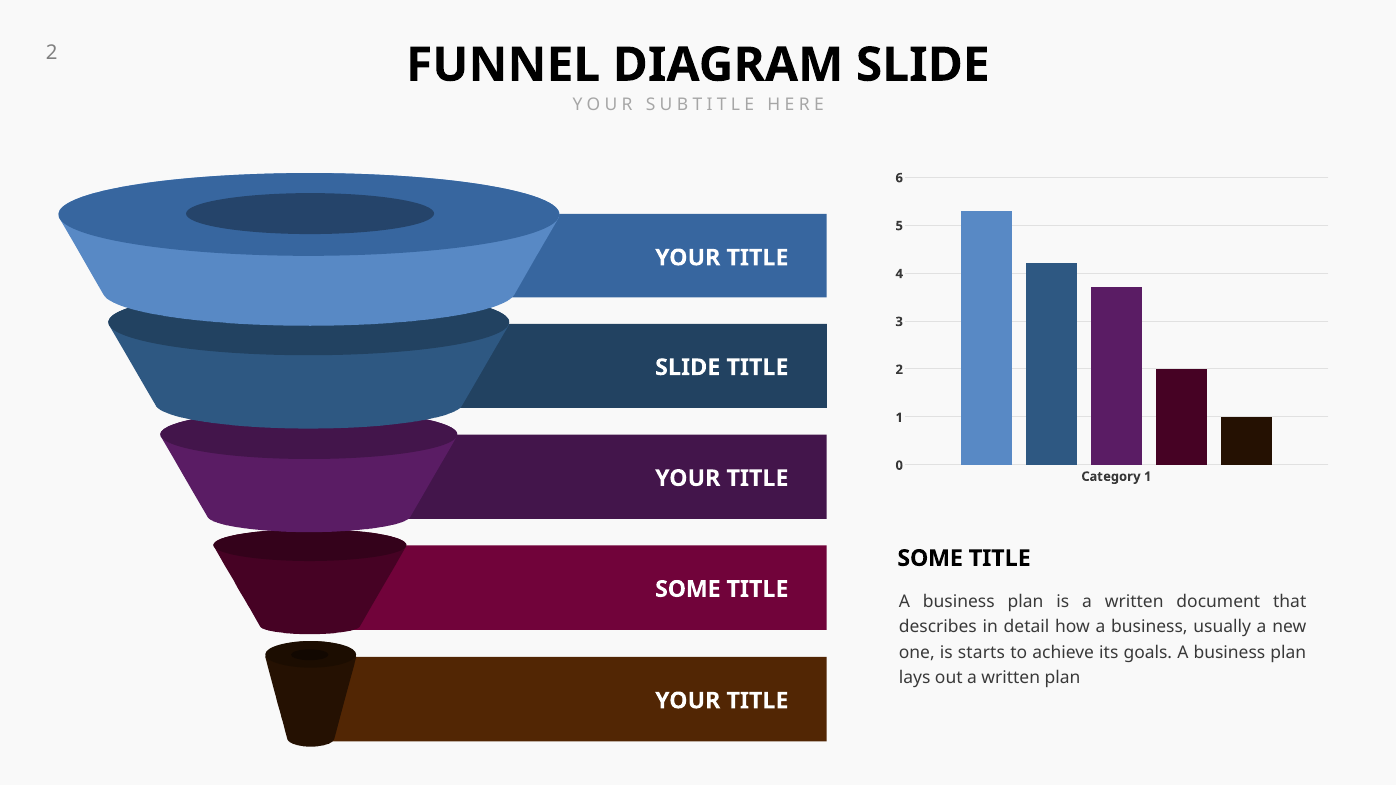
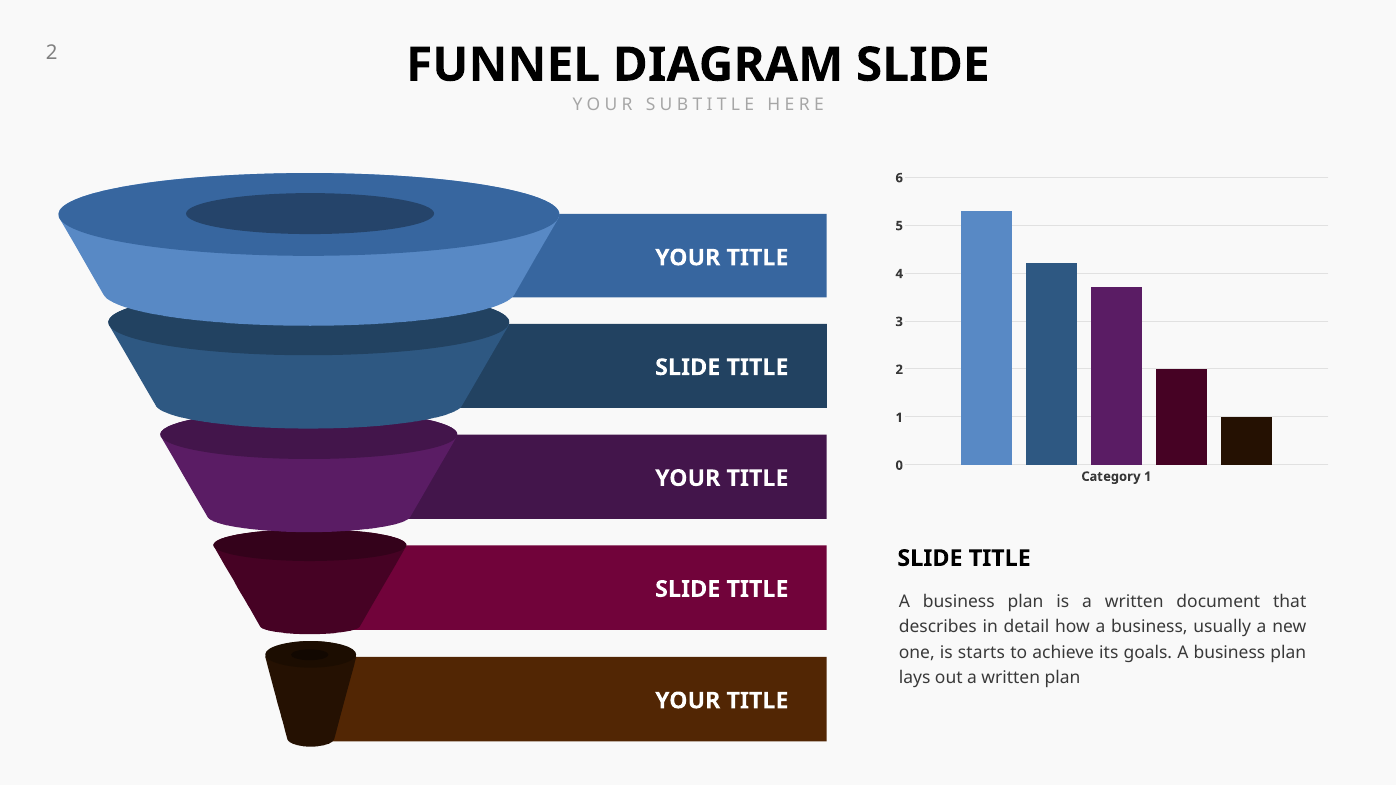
SOME: SOME -> SLIDE (930, 559)
SOME: SOME -> SLIDE (688, 590)
